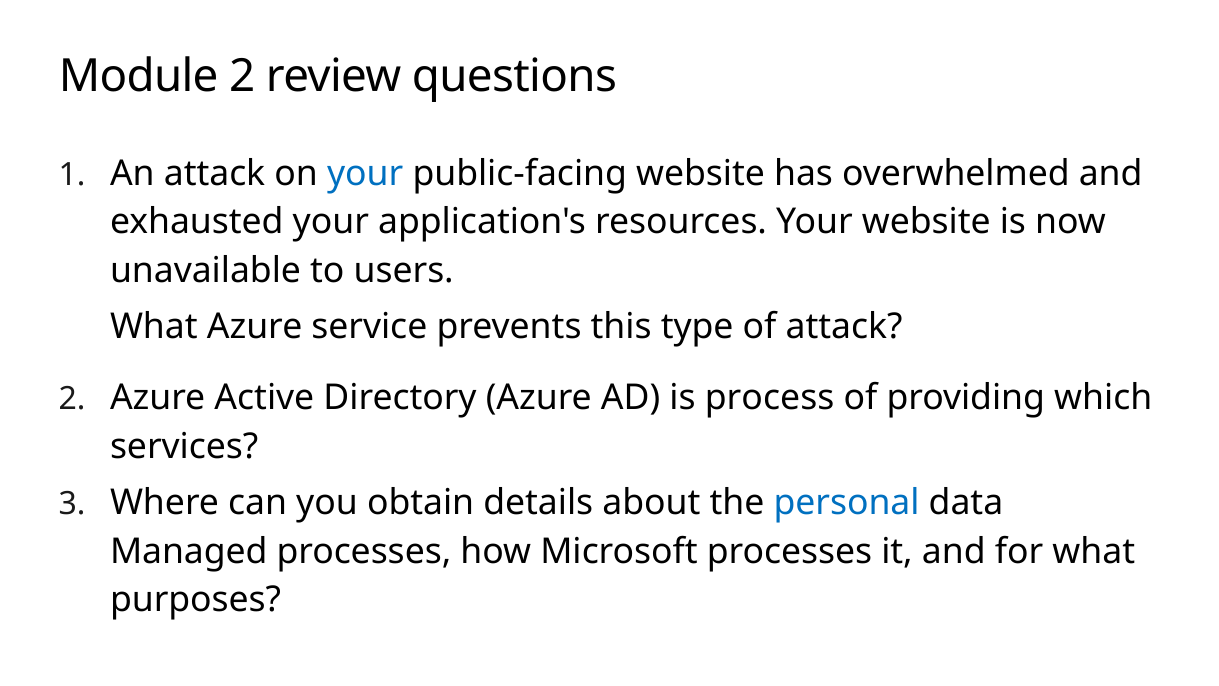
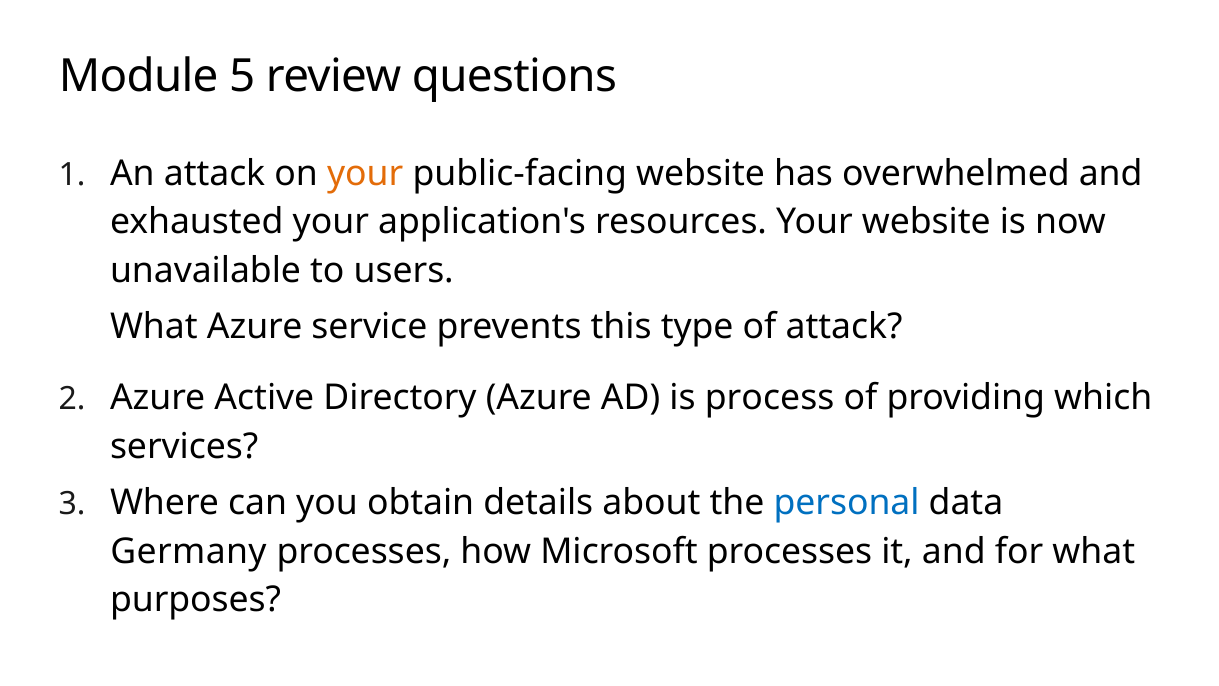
Module 2: 2 -> 5 (242, 76)
your colour: blue -> orange (365, 173)
Managed: Managed -> Germany (189, 551)
